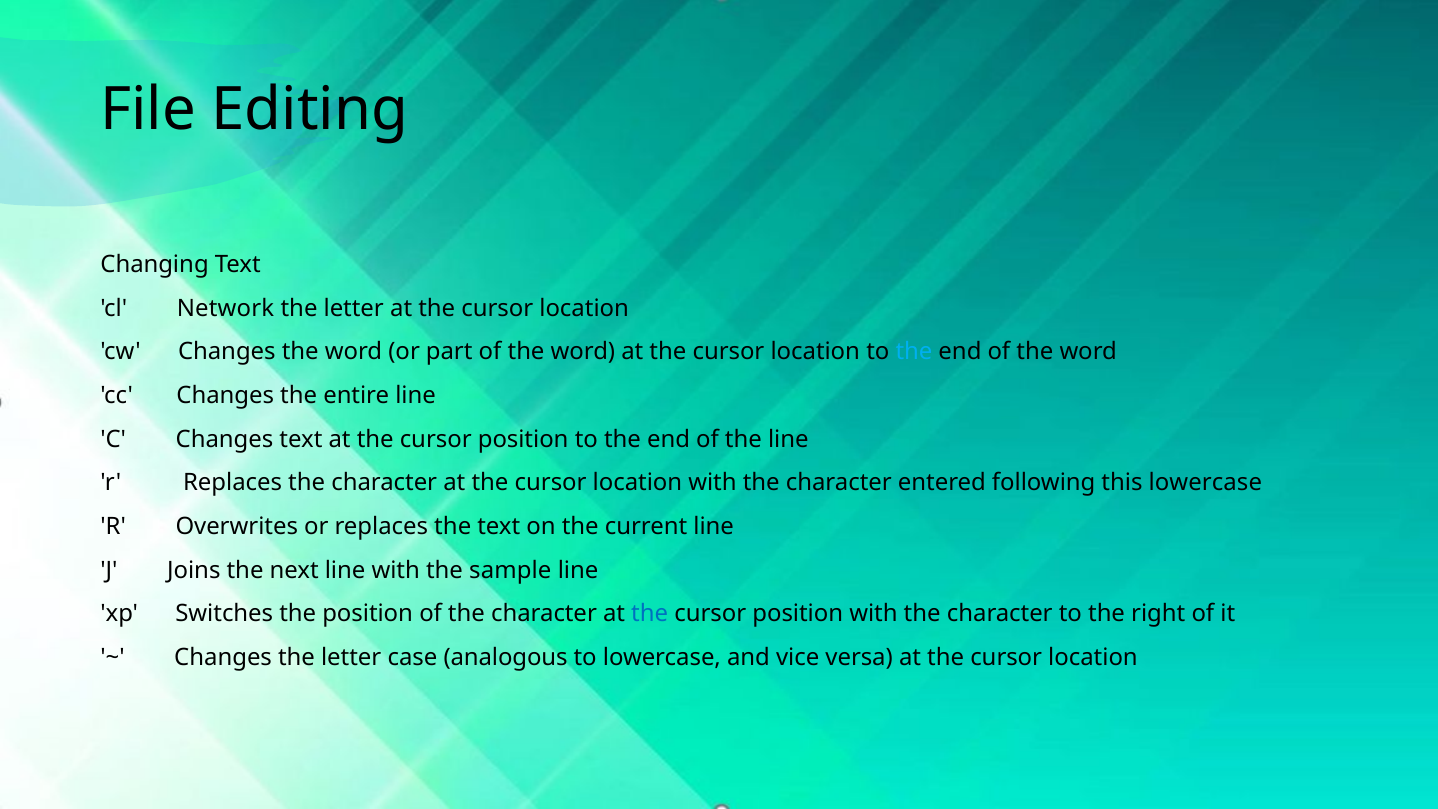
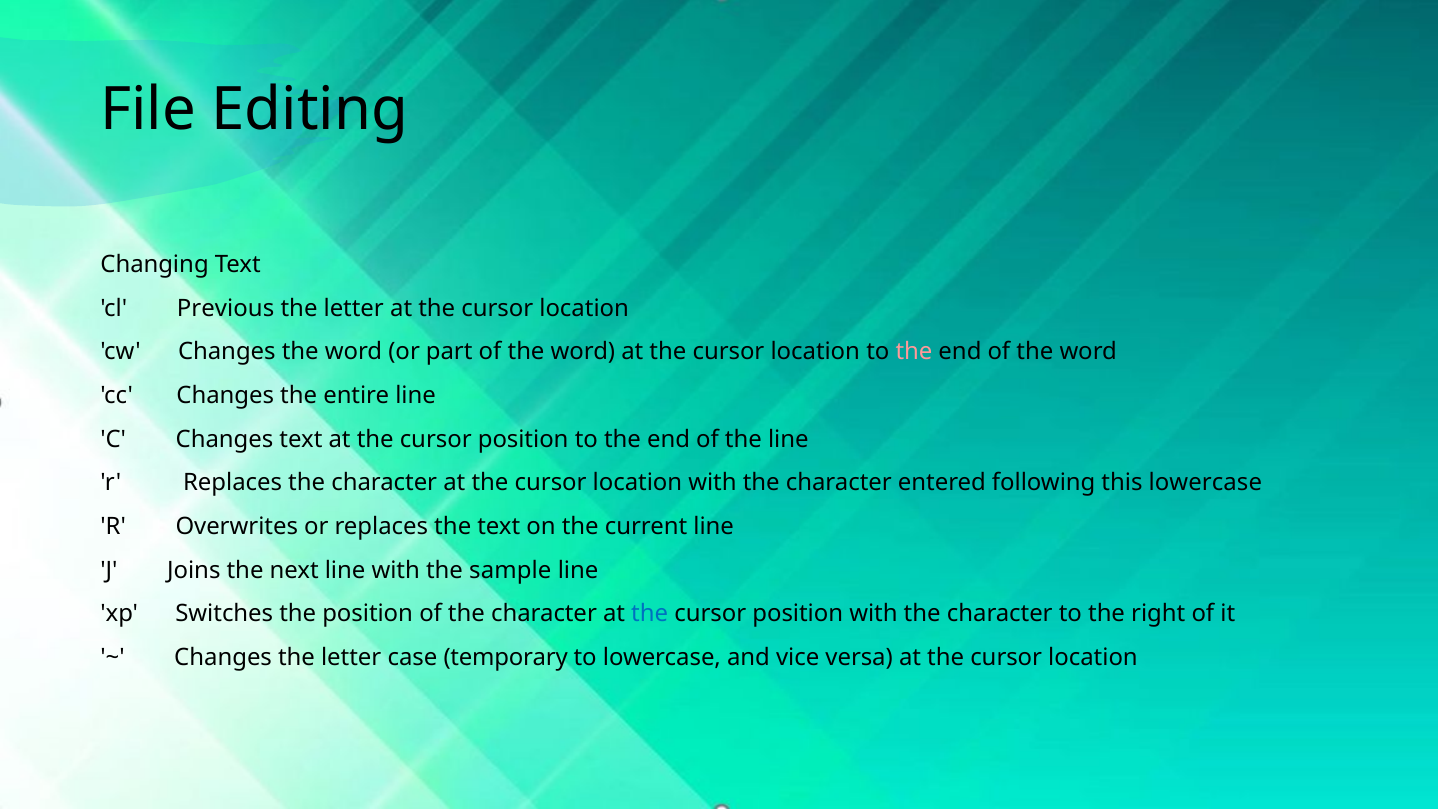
Network: Network -> Previous (226, 308)
the colour: light blue -> pink (914, 352)
analogous: analogous -> temporary (506, 658)
